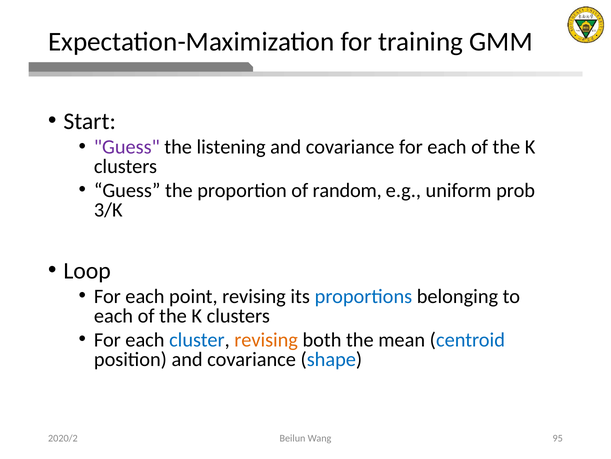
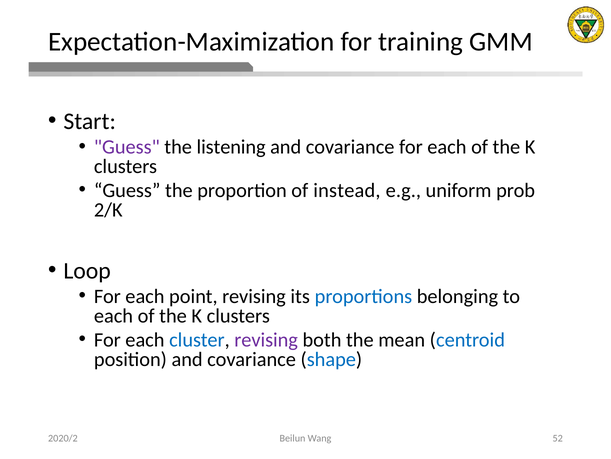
random: random -> instead (347, 190)
3/K: 3/K -> 2/K (108, 210)
revising colour: orange -> purple (266, 339)
95: 95 -> 52 (558, 438)
